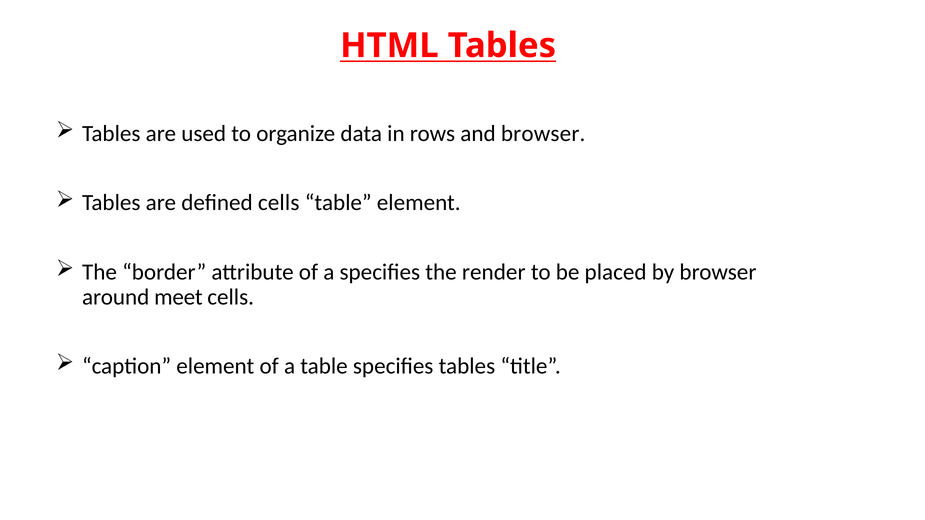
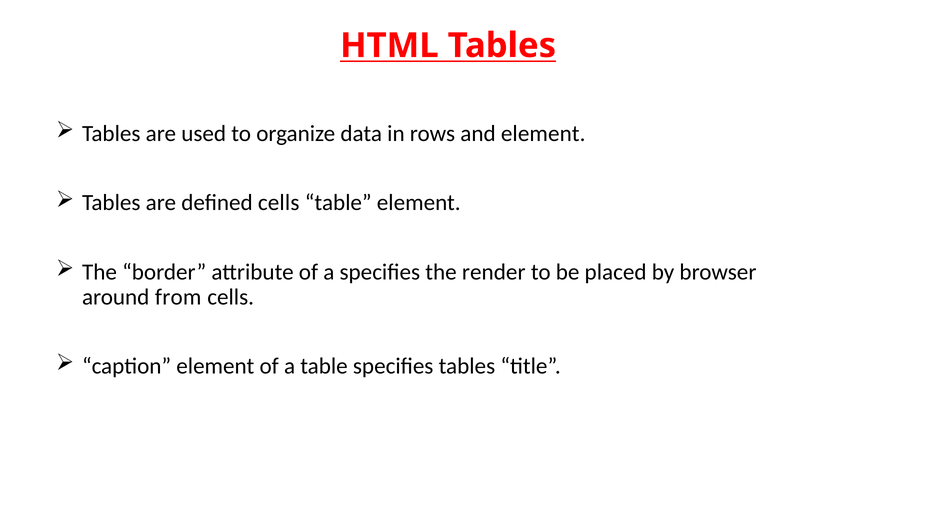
and browser: browser -> element (543, 134)
meet: meet -> from (178, 297)
